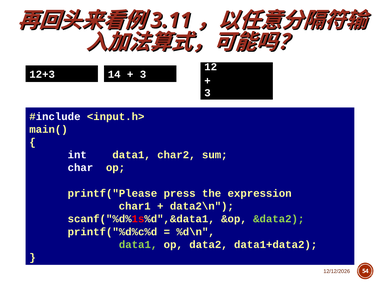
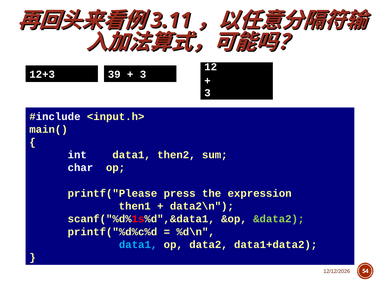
14: 14 -> 39 (114, 74)
char2: char2 -> then2 (176, 154)
char1: char1 -> then1 (135, 206)
data1 colour: light green -> light blue (138, 244)
